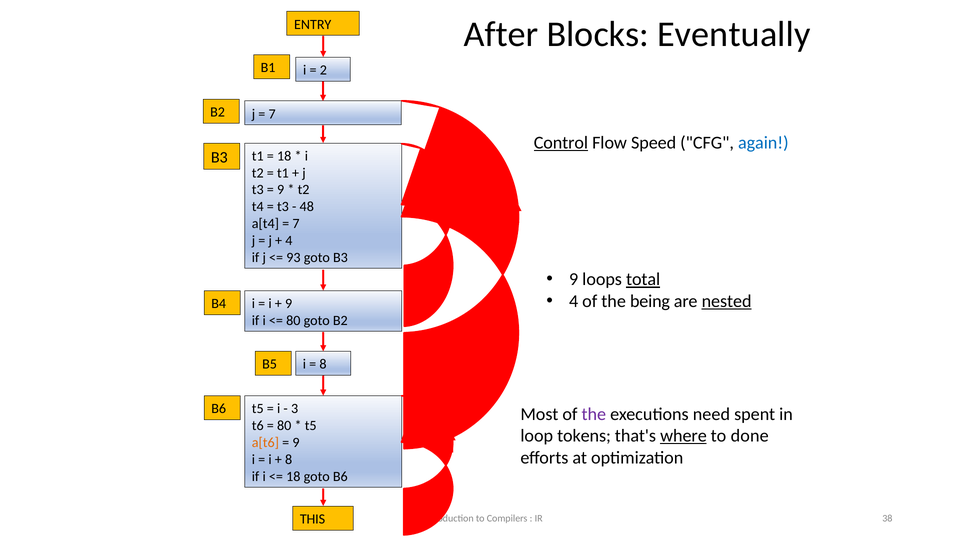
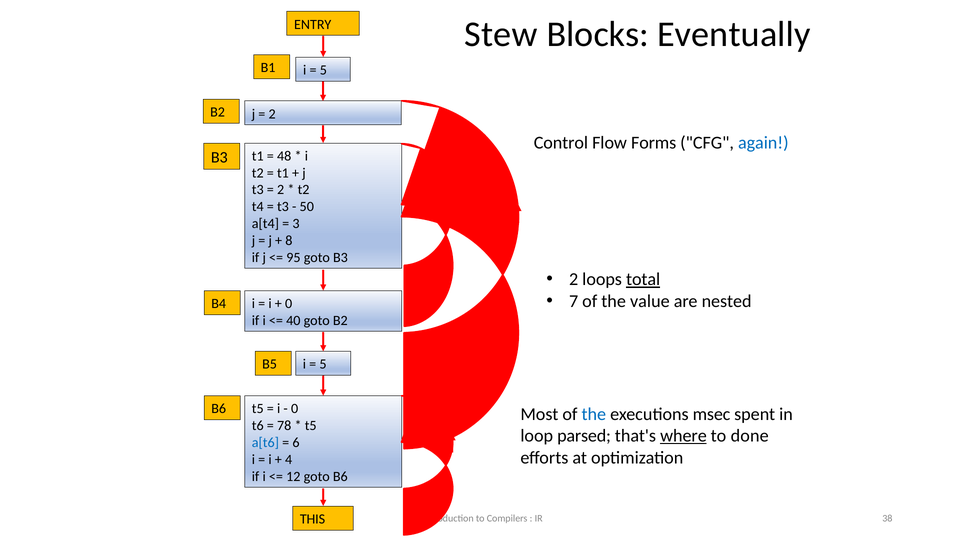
After: After -> Stew (501, 35)
2: 2 -> 5 (323, 70)
7: 7 -> 2 (272, 114)
Control underline: present -> none (561, 143)
Speed: Speed -> Forms (654, 143)
18: 18 -> 48 (284, 156)
9: 9 -> 2 (281, 190)
48: 48 -> 50 (307, 207)
7: 7 -> 3 (296, 224)
4: 4 -> 8 (289, 241)
93: 93 -> 95 (293, 258)
9: 9 -> 2 (574, 280)
4: 4 -> 7 (574, 301)
being: being -> value (650, 301)
nested underline: present -> none (727, 301)
9: 9 -> 0 (289, 304)
80: 80 -> 40 (293, 321)
8: 8 -> 5 (323, 365)
3: 3 -> 0 (295, 409)
the colour: purple -> blue (594, 414)
need: need -> msec (712, 414)
80: 80 -> 78 (284, 426)
tokens: tokens -> parsed (584, 436)
a[t6 colour: orange -> blue (265, 443)
9: 9 -> 6 (296, 443)
8: 8 -> 4 (289, 460)
18: 18 -> 12 (293, 477)
